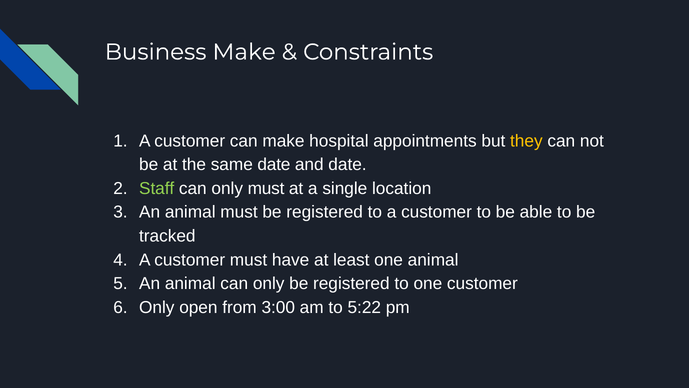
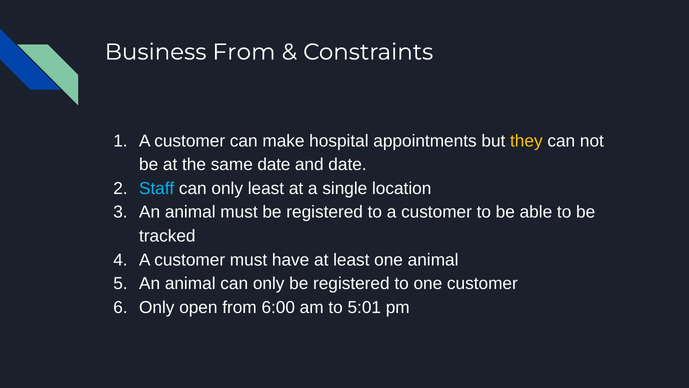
Business Make: Make -> From (244, 52)
Staff colour: light green -> light blue (157, 188)
only must: must -> least (266, 188)
3:00: 3:00 -> 6:00 (278, 307)
5:22: 5:22 -> 5:01 (364, 307)
